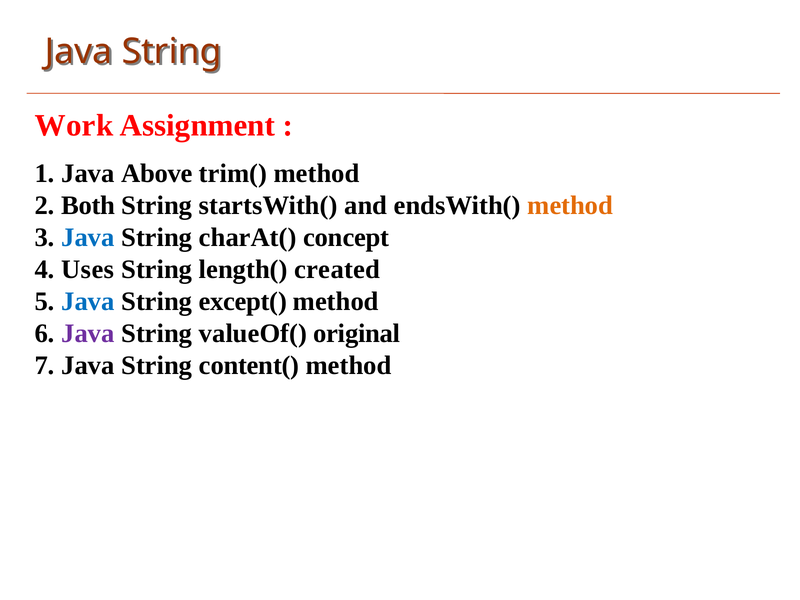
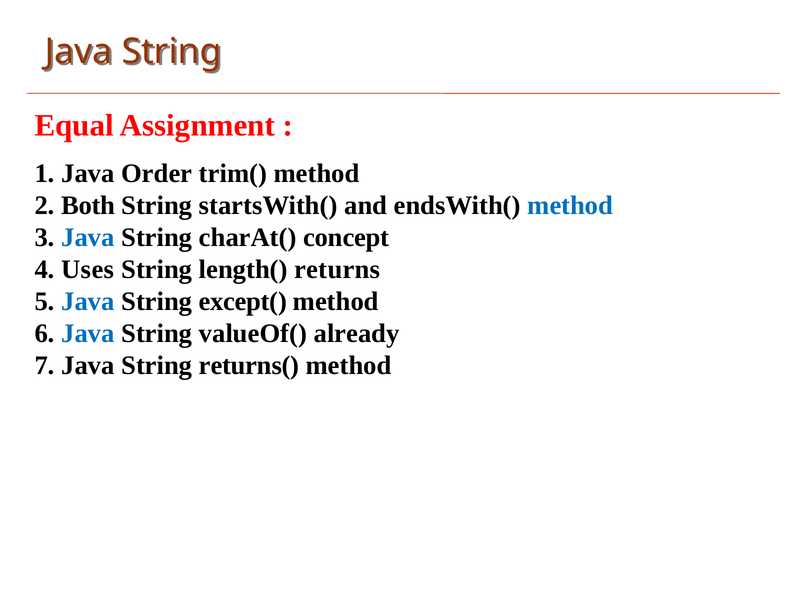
Work: Work -> Equal (74, 126)
Above: Above -> Order (157, 174)
method colour: orange -> blue (570, 206)
created: created -> returns (337, 270)
Java colour: purple -> blue (88, 334)
original: original -> already (357, 334)
content(: content( -> returns( (249, 366)
